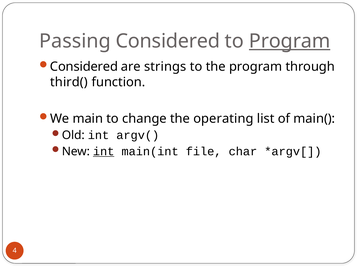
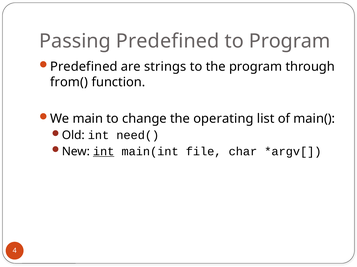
Passing Considered: Considered -> Predefined (168, 41)
Program underline: present -> none (290, 41)
Considered: Considered -> Predefined (84, 67)
third(: third( -> from( (69, 82)
argv(: argv( -> need( (138, 136)
